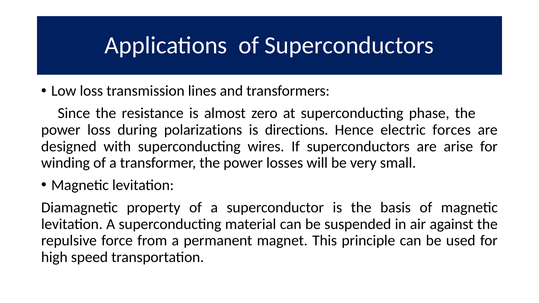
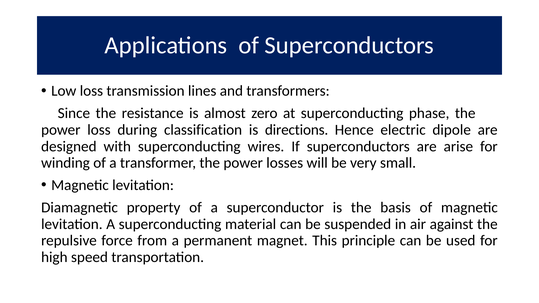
polarizations: polarizations -> classification (203, 130)
forces: forces -> dipole (452, 130)
